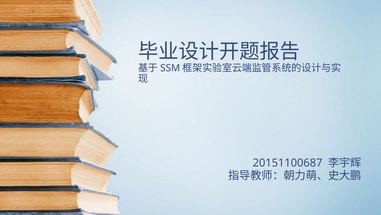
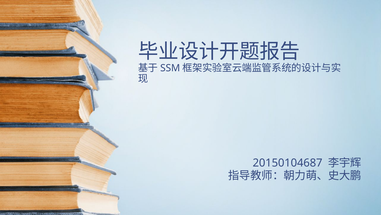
20151100687: 20151100687 -> 20150104687 (288, 162)
